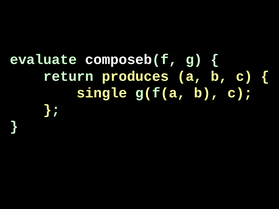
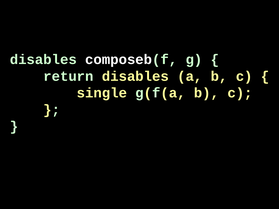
evaluate: evaluate -> disables (43, 60)
return produces: produces -> disables (135, 76)
